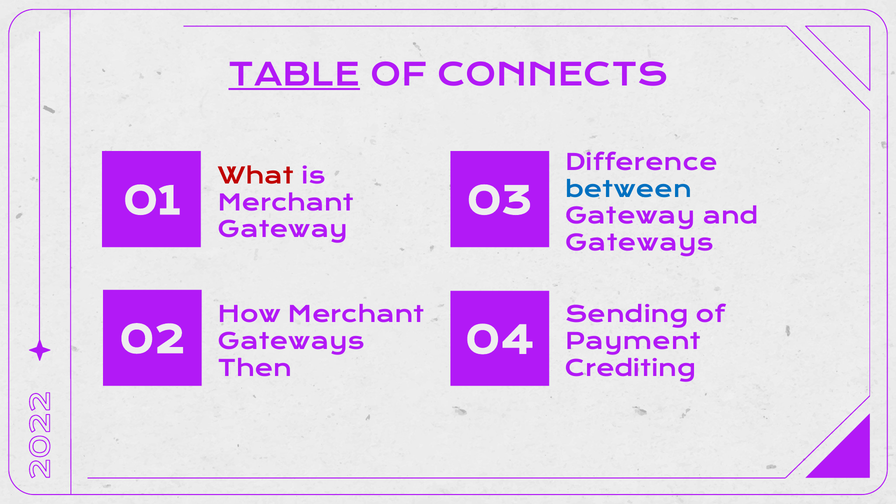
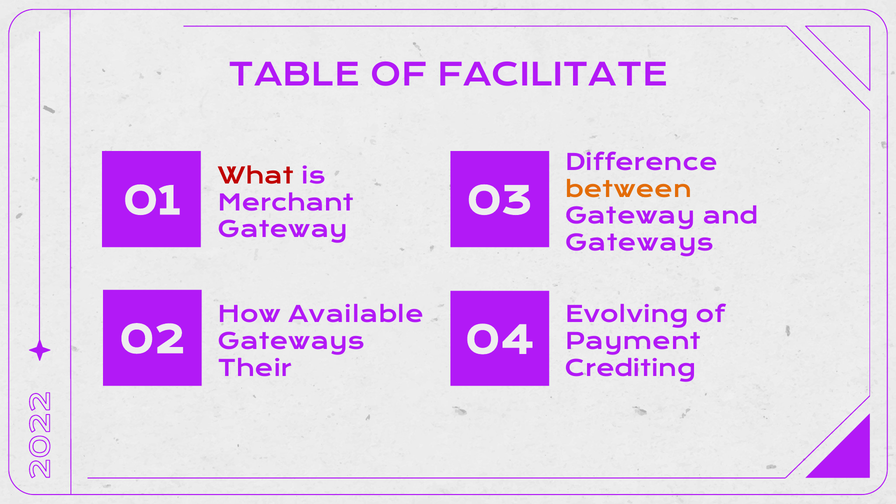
TABLE underline: present -> none (294, 76)
CONNECTS: CONNECTS -> FACILITATE (553, 76)
between colour: blue -> orange (628, 190)
How Merchant: Merchant -> Available (356, 315)
Sending: Sending -> Evolving (627, 315)
Then: Then -> Their (255, 369)
